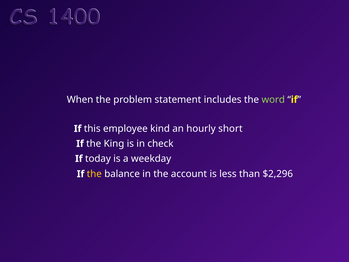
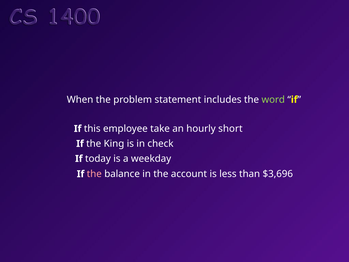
kind: kind -> take (160, 129)
the colour: yellow -> pink (94, 174)
$2,296: $2,296 -> $3,696 (278, 174)
